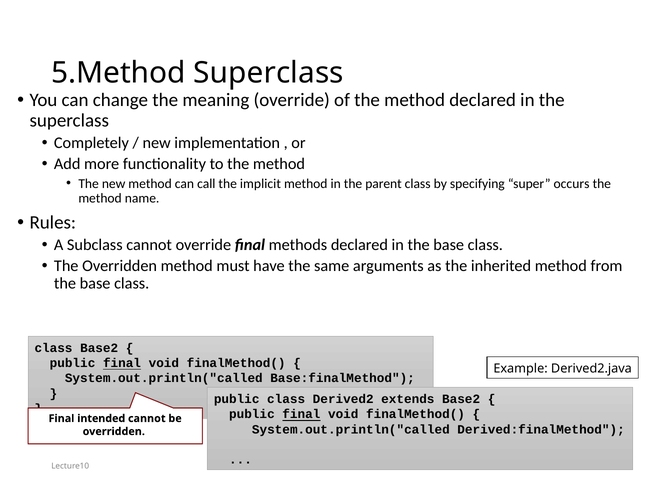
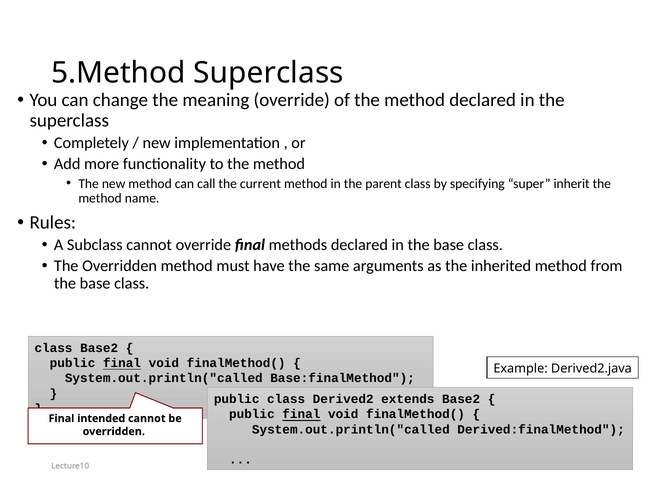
implicit: implicit -> current (260, 184)
occurs: occurs -> inherit (572, 184)
